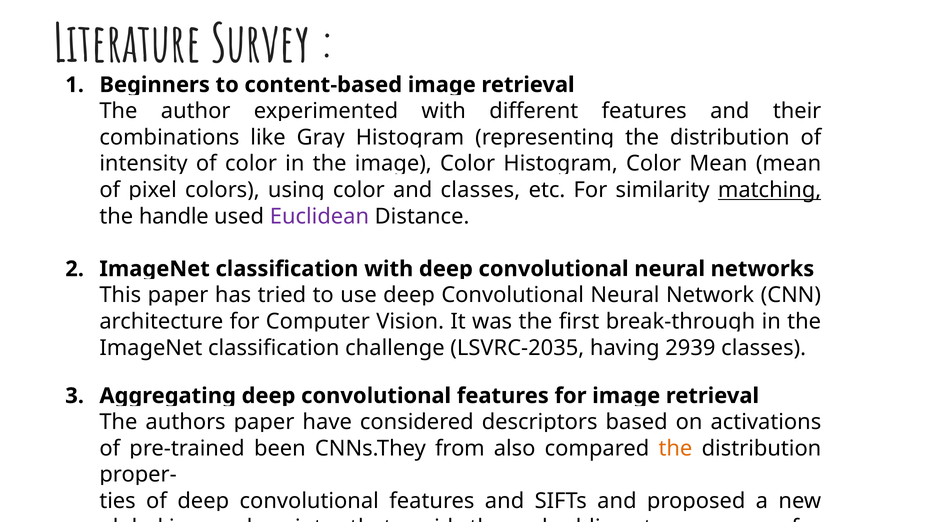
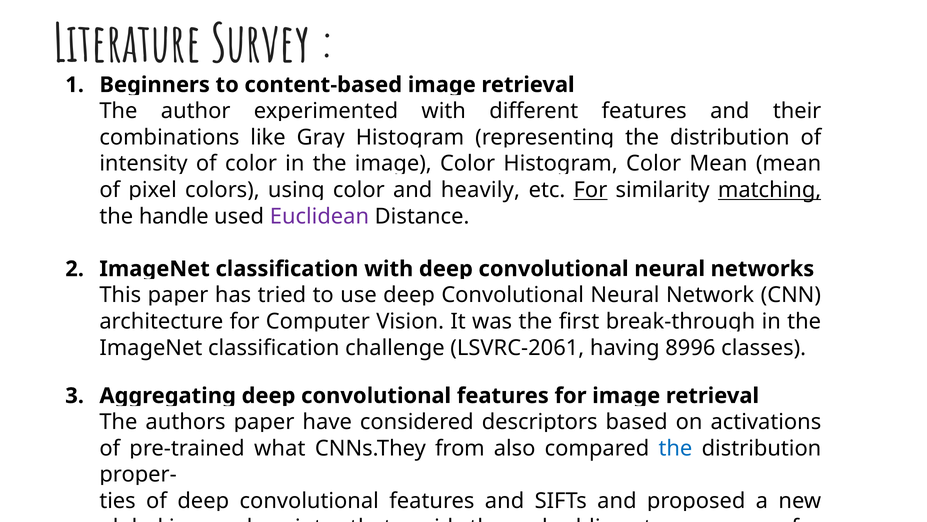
classes: classes -> heavily (480, 190)
For underline: none -> present (590, 190)
LSVRC-2035: LSVRC-2035 -> LSVRC-2061 (517, 347)
2939: 2939 -> 8996 (690, 347)
been: been -> what (280, 448)
the colour: orange -> blue (675, 448)
